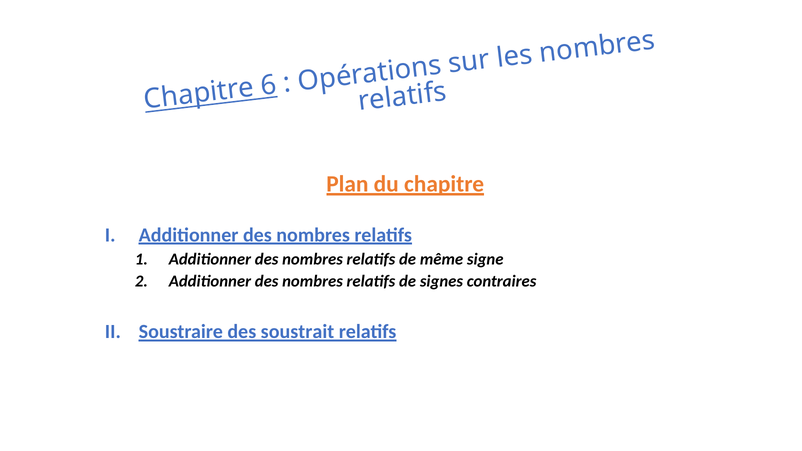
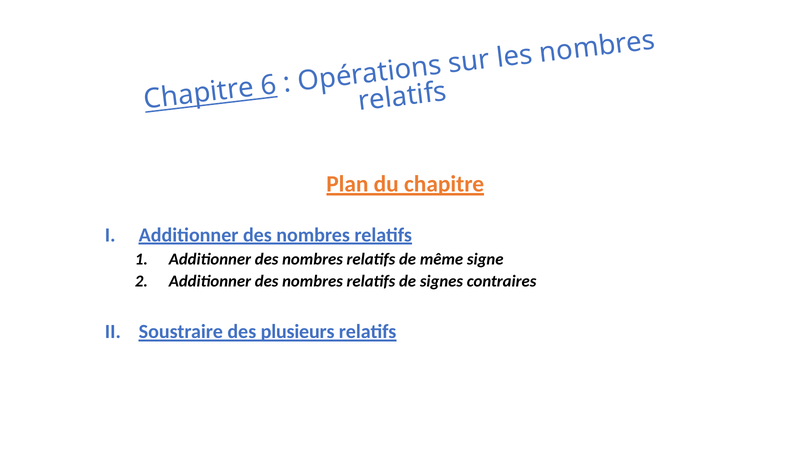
soustrait: soustrait -> plusieurs (298, 332)
